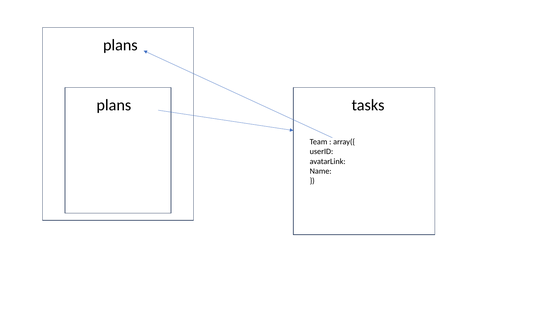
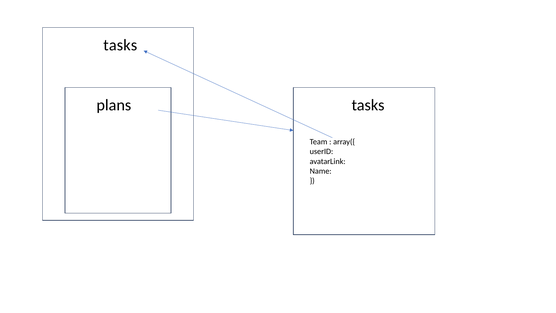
plans: plans -> tasks (120, 45)
